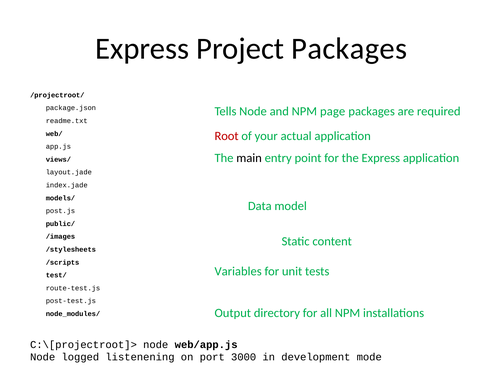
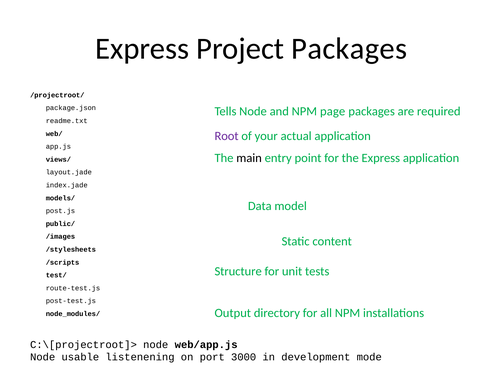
Root colour: red -> purple (227, 136)
Variables: Variables -> Structure (238, 271)
logged: logged -> usable (80, 357)
